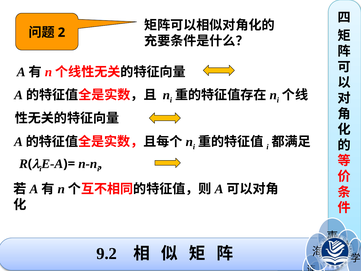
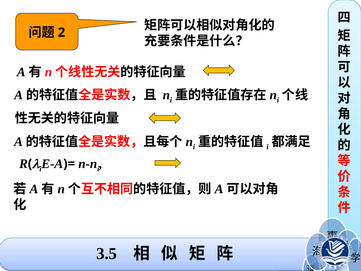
9.2: 9.2 -> 3.5 (107, 253)
